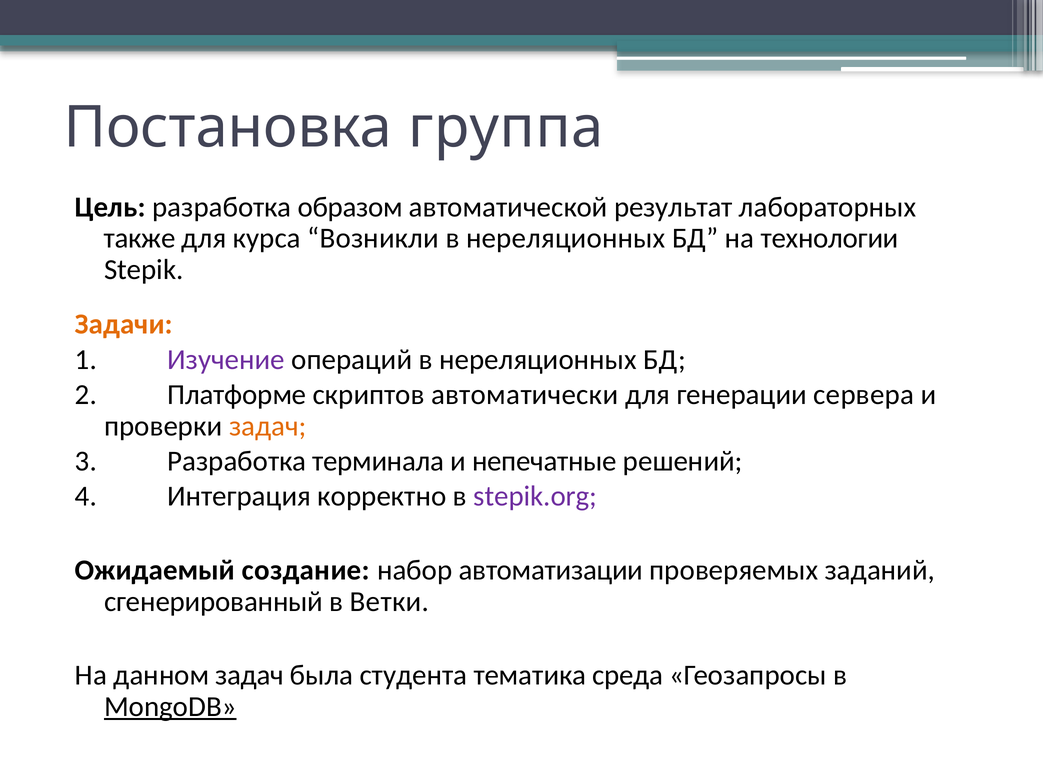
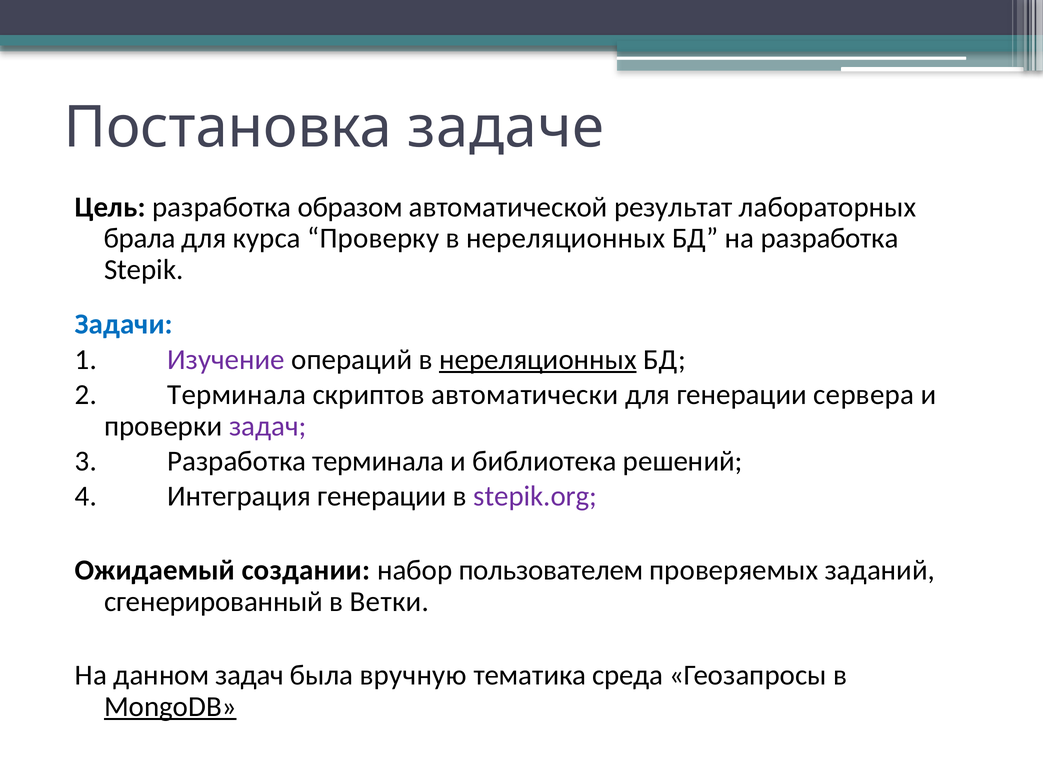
группа: группа -> задаче (506, 127)
также: также -> брала (140, 238)
Возникли: Возникли -> Проверку (373, 238)
на технологии: технологии -> разработка (830, 238)
Задачи colour: orange -> blue (124, 324)
нереляционных underline: none -> present (538, 360)
2 Платформе: Платформе -> Терминала (237, 395)
задач colour: orange -> purple (268, 426)
непечатные: непечатные -> библиотека (544, 461)
Интеграция корректно: корректно -> генерации (382, 496)
создание: создание -> создании (306, 570)
автоматизации: автоматизации -> пользователем (551, 570)
студента: студента -> вручную (413, 676)
